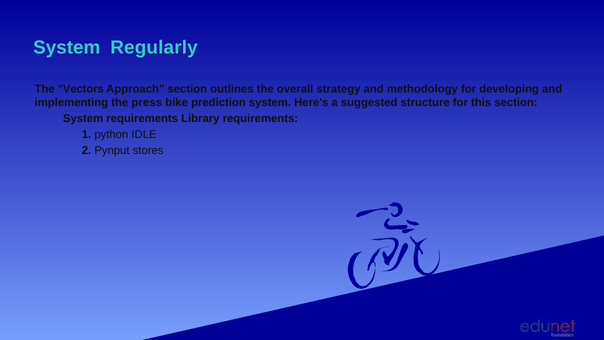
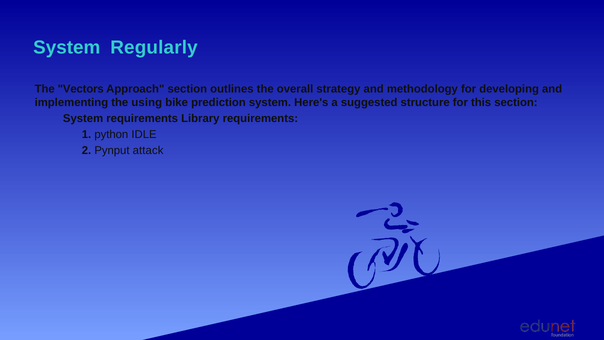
press: press -> using (147, 103)
stores: stores -> attack (148, 150)
